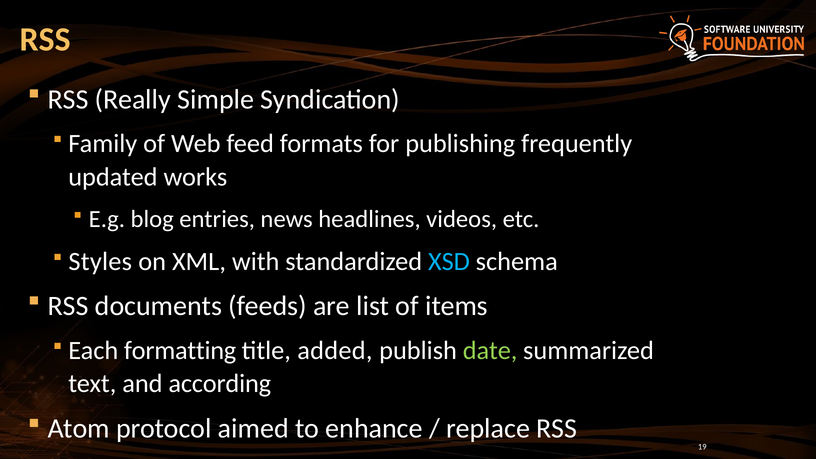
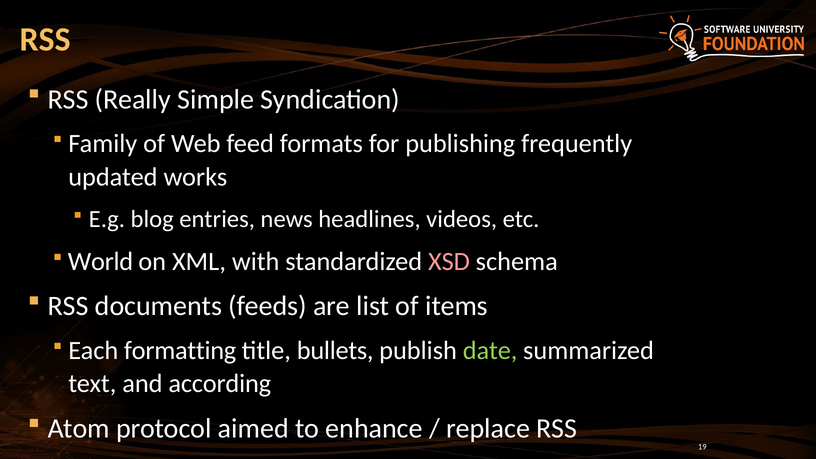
Styles: Styles -> World (101, 262)
XSD colour: light blue -> pink (449, 262)
added: added -> bullets (335, 351)
